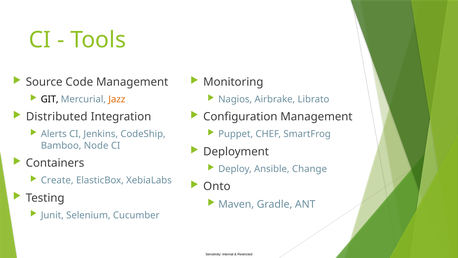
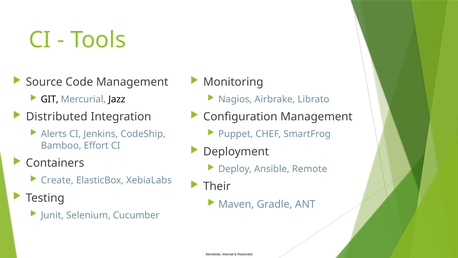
Jazz colour: orange -> black (117, 99)
Node: Node -> Effort (96, 145)
Change: Change -> Remote (310, 169)
Onto: Onto -> Their (217, 186)
